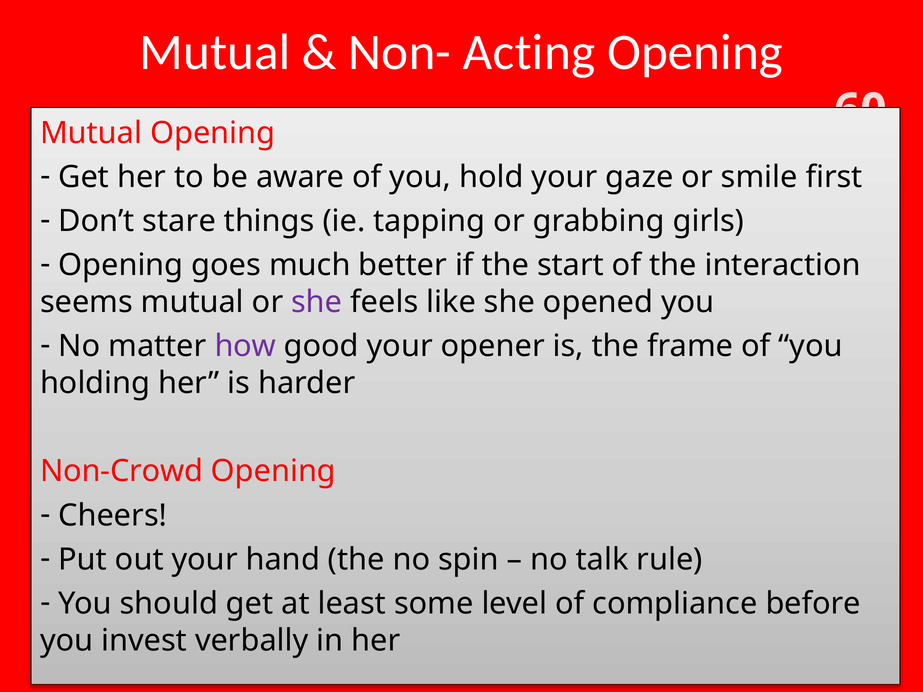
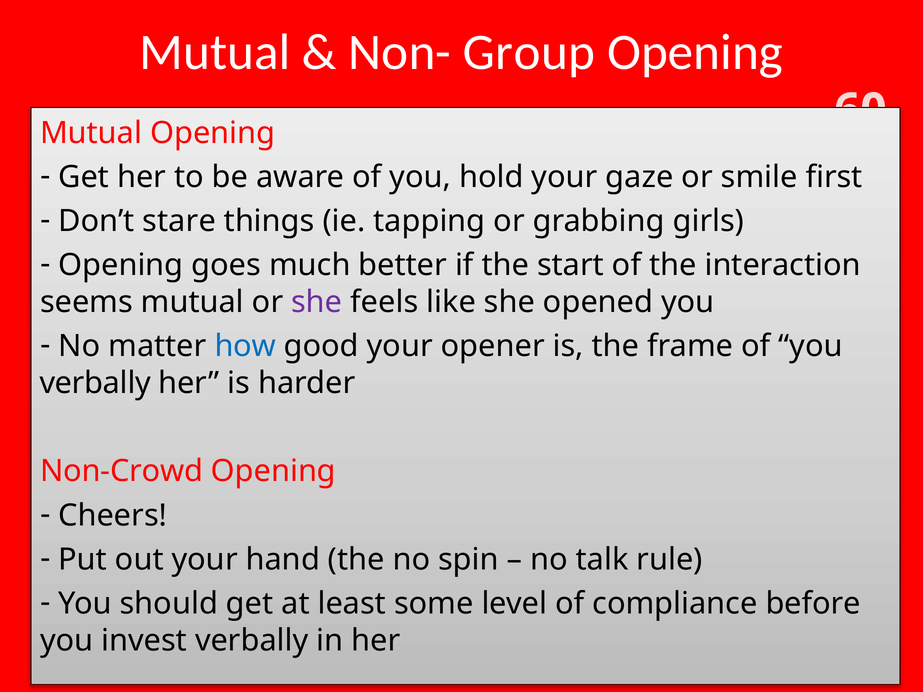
Acting: Acting -> Group (529, 52)
how colour: purple -> blue (245, 346)
holding: holding -> verbally (95, 383)
